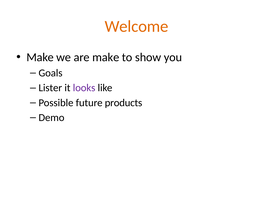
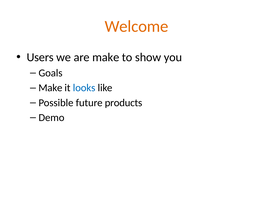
Make: Make -> Users (40, 57)
Lister: Lister -> Make (50, 88)
looks colour: purple -> blue (84, 88)
